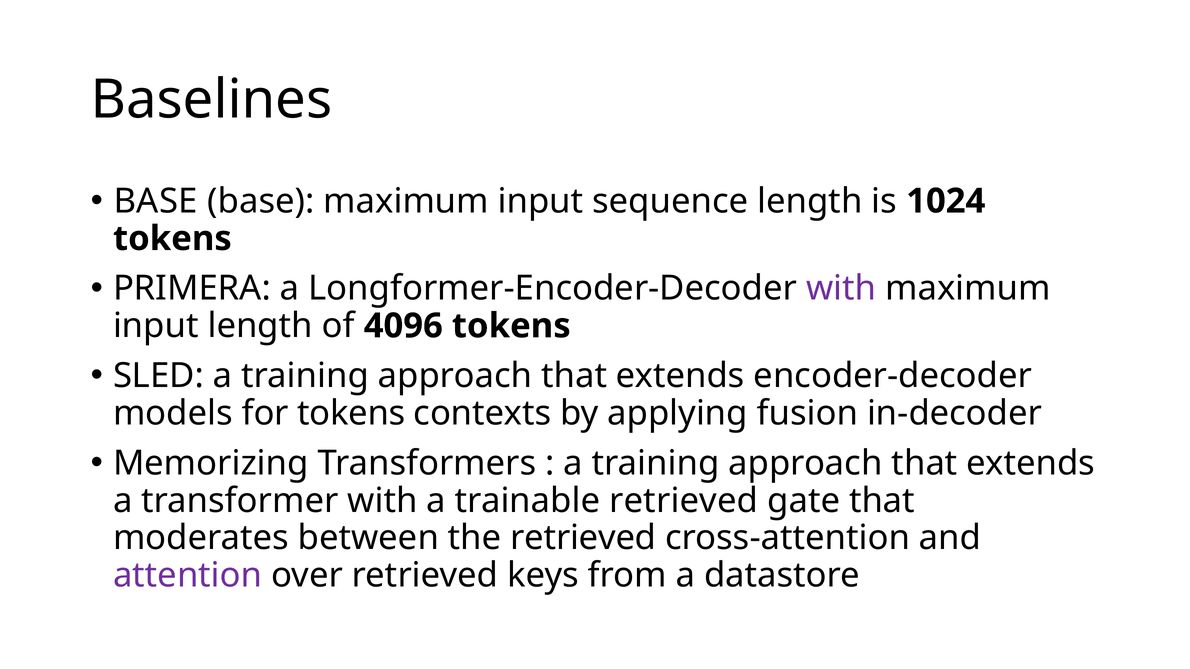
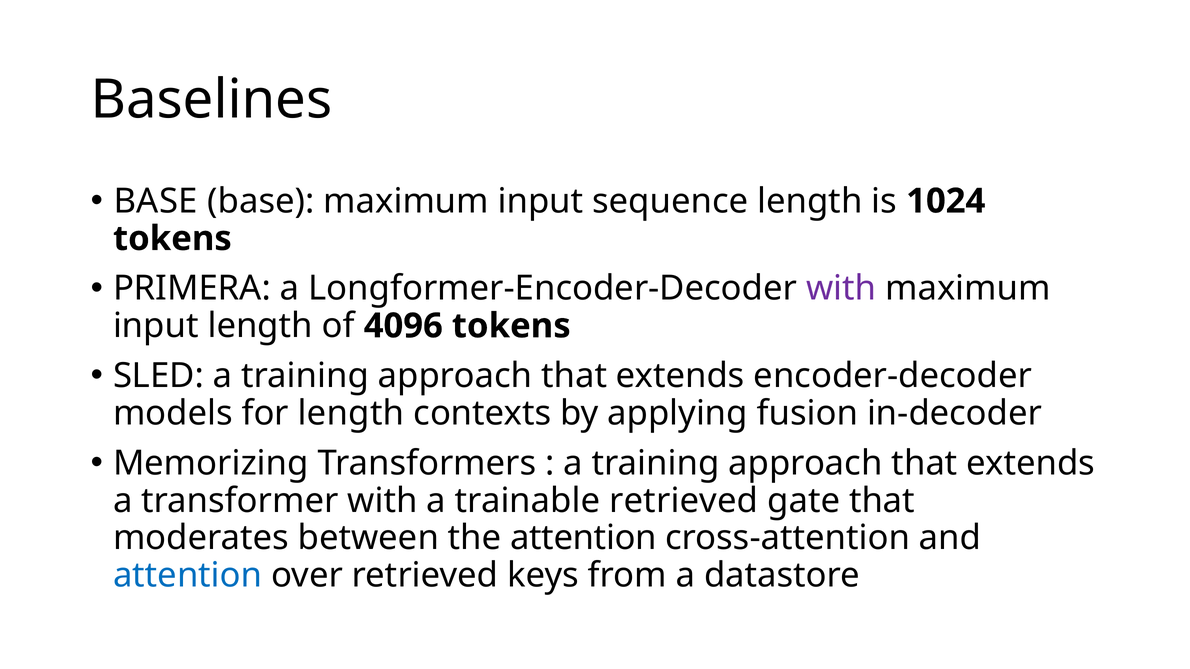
for tokens: tokens -> length (351, 413)
the retrieved: retrieved -> attention (583, 538)
attention colour: purple -> blue (188, 576)
